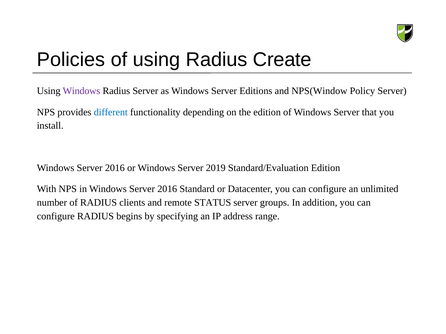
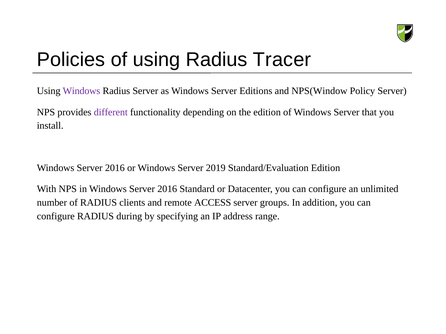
Create: Create -> Tracer (282, 60)
different colour: blue -> purple (111, 112)
STATUS: STATUS -> ACCESS (213, 203)
begins: begins -> during (129, 217)
